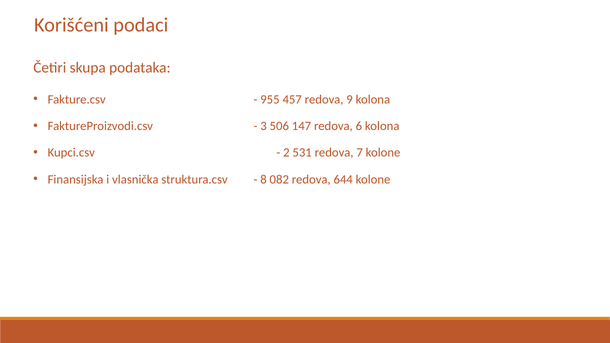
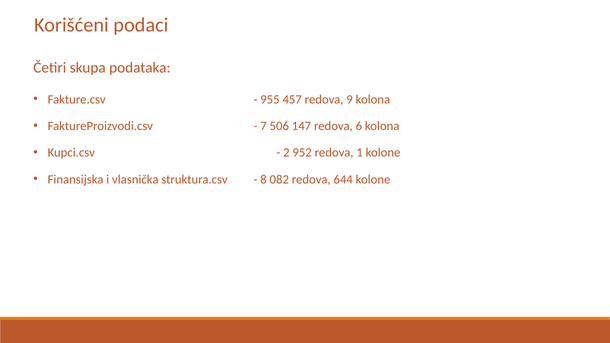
3: 3 -> 7 (263, 126)
531: 531 -> 952 (302, 153)
7: 7 -> 1 (360, 153)
